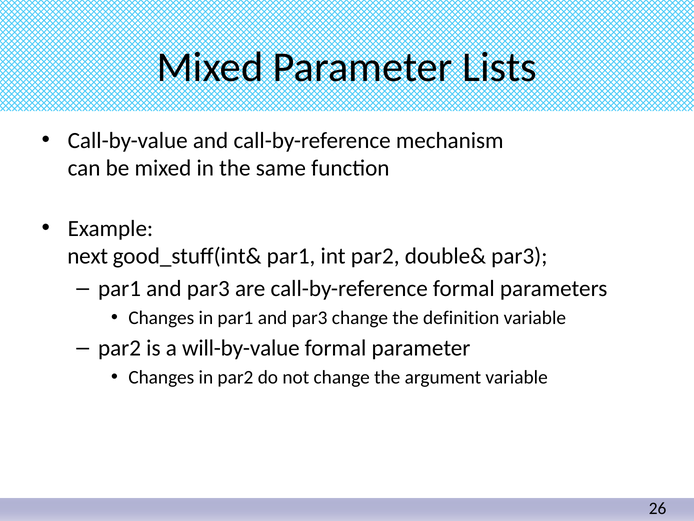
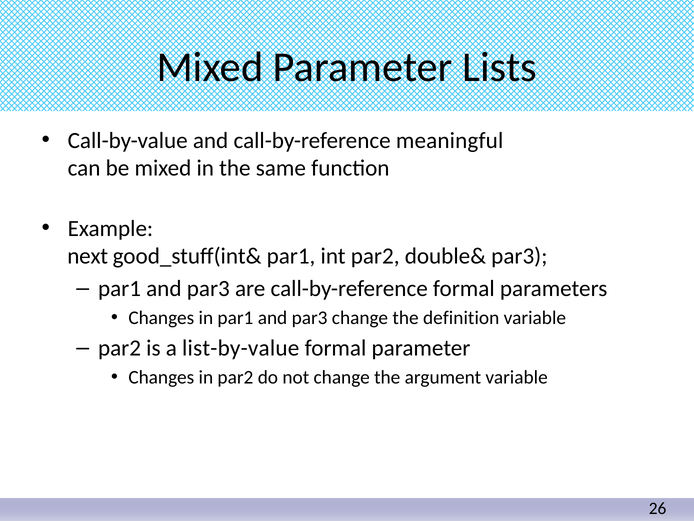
mechanism: mechanism -> meaningful (450, 140)
will-by-value: will-by-value -> list-by-value (241, 348)
